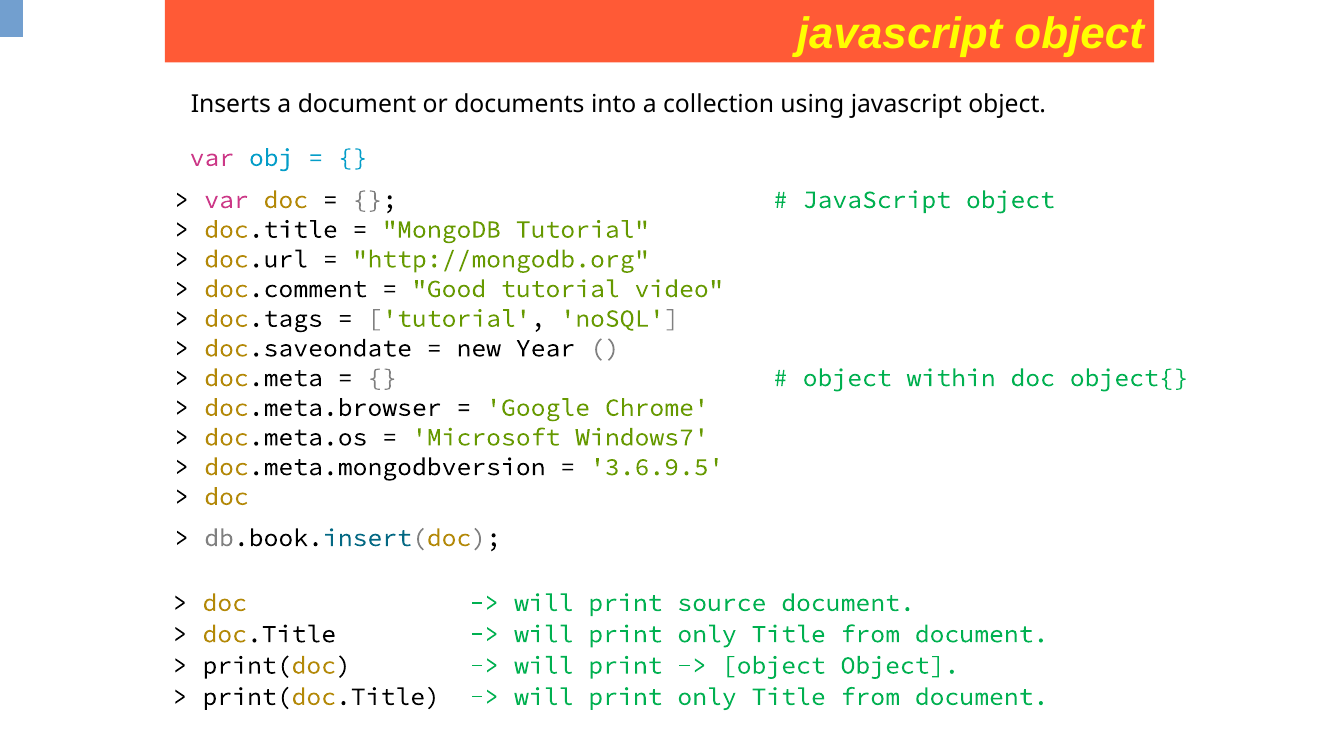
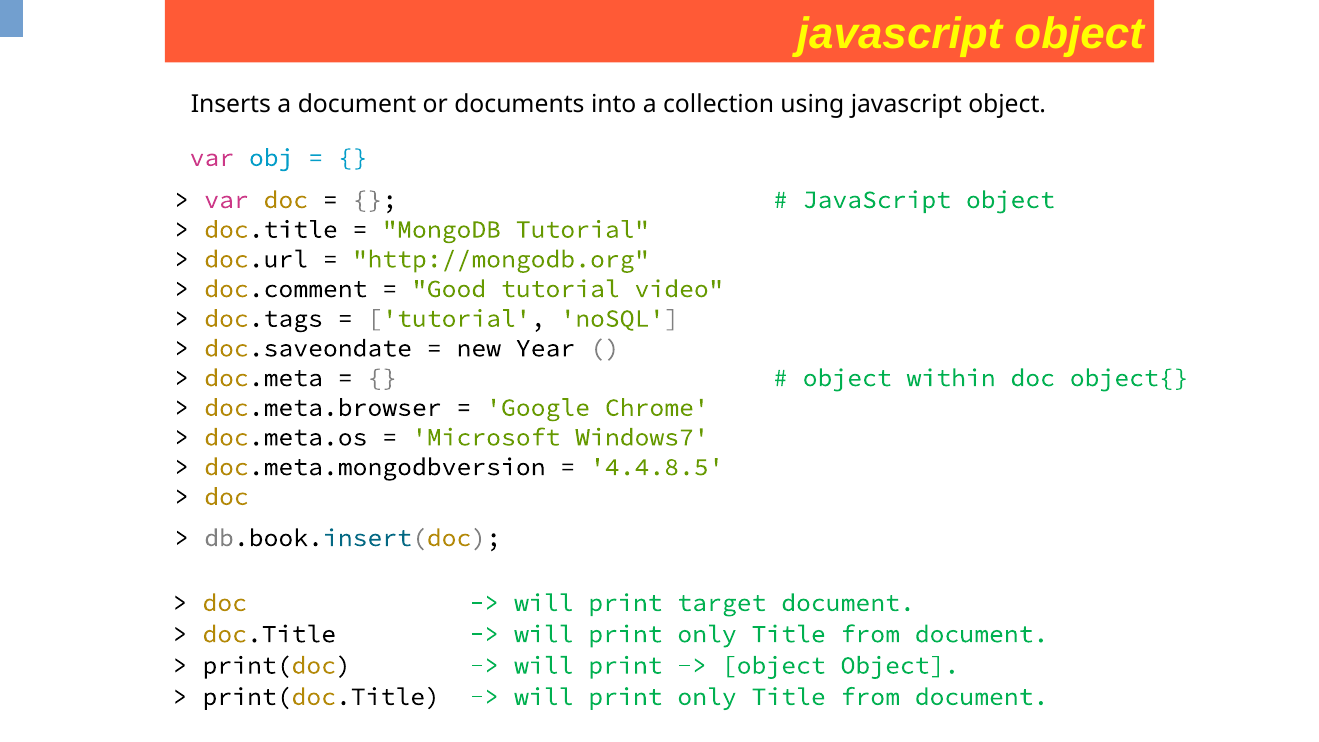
3.6.9.5: 3.6.9.5 -> 4.4.8.5 (657, 467)
source: source -> target (722, 603)
